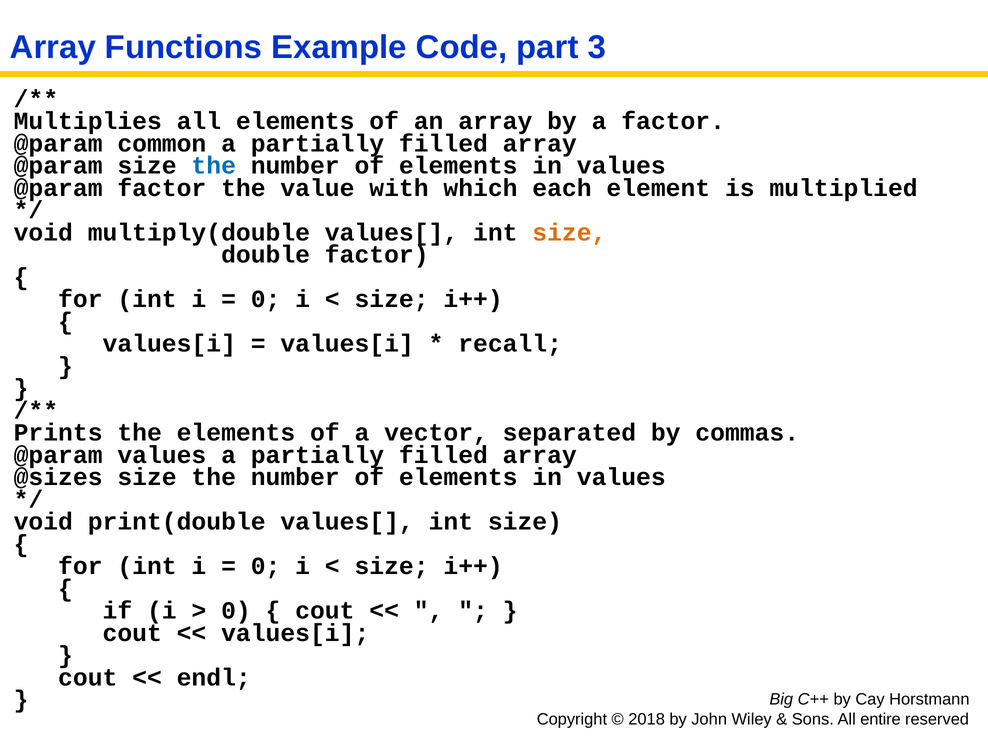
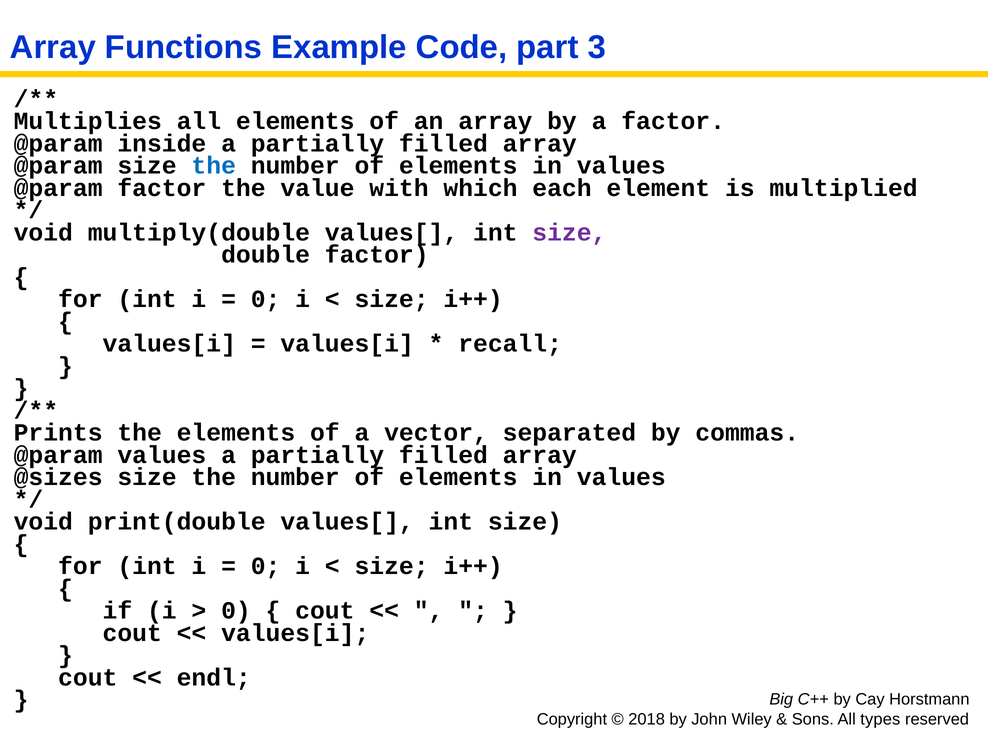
common: common -> inside (162, 144)
size colour: orange -> purple (569, 233)
entire: entire -> types (880, 719)
